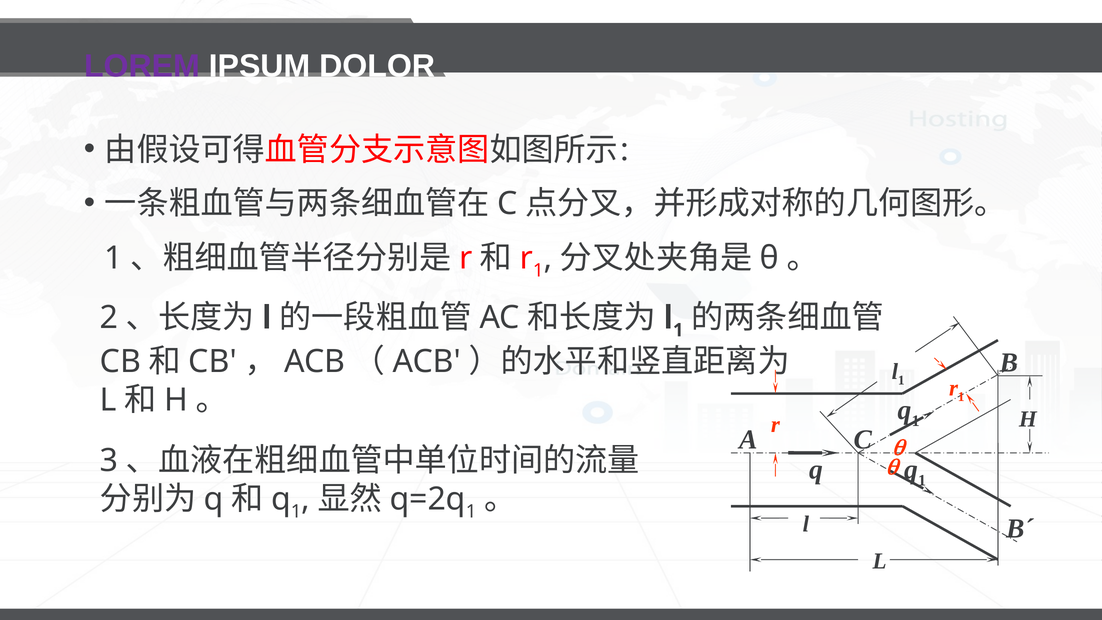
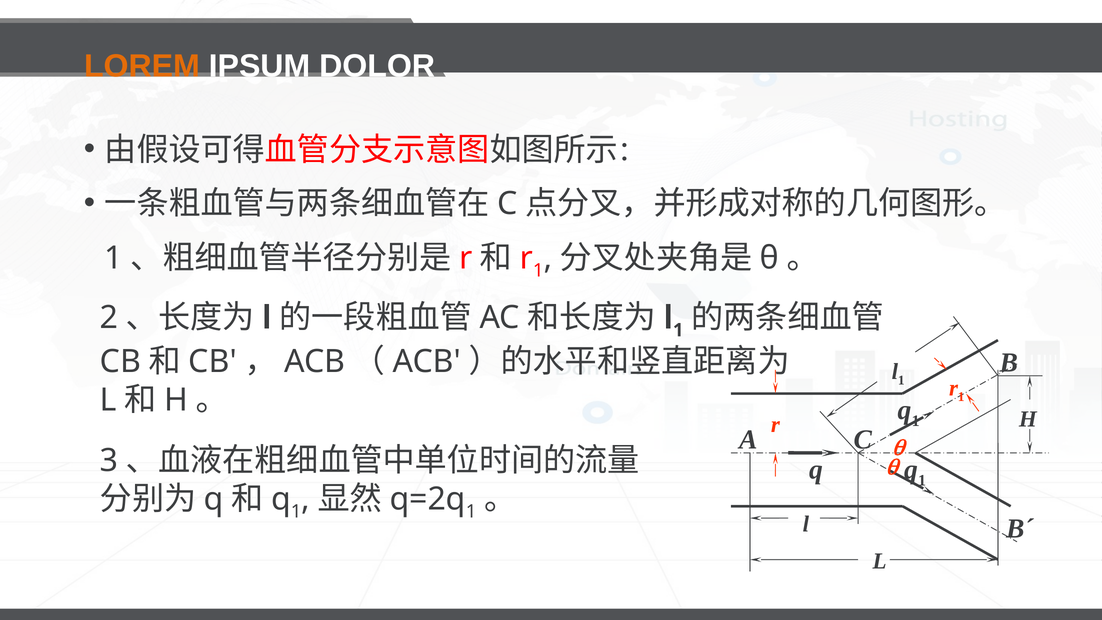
LOREM colour: purple -> orange (142, 66)
